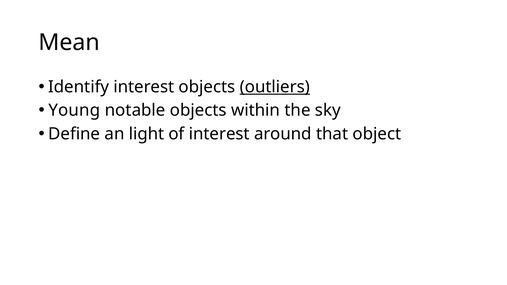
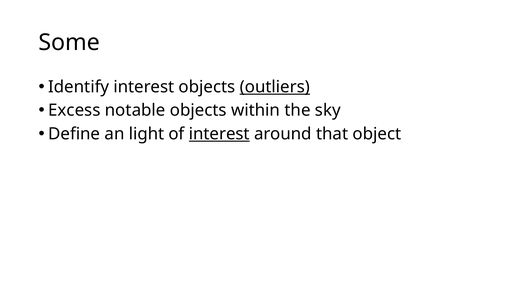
Mean: Mean -> Some (69, 43)
Young: Young -> Excess (74, 110)
interest underline: none -> present (219, 134)
